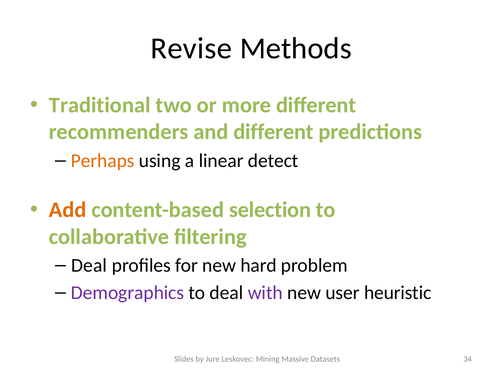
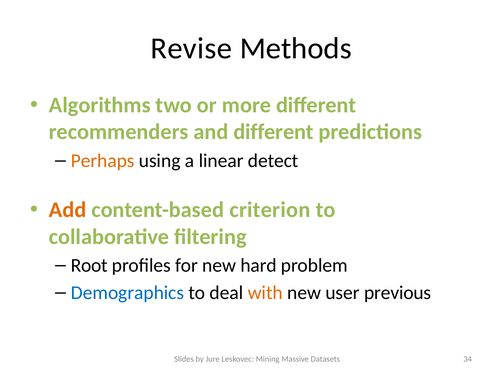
Traditional: Traditional -> Algorithms (100, 105)
selection: selection -> criterion (270, 210)
Deal: Deal -> Root (89, 266)
Demographics colour: purple -> blue (128, 293)
with colour: purple -> orange (265, 293)
heuristic: heuristic -> previous (398, 293)
